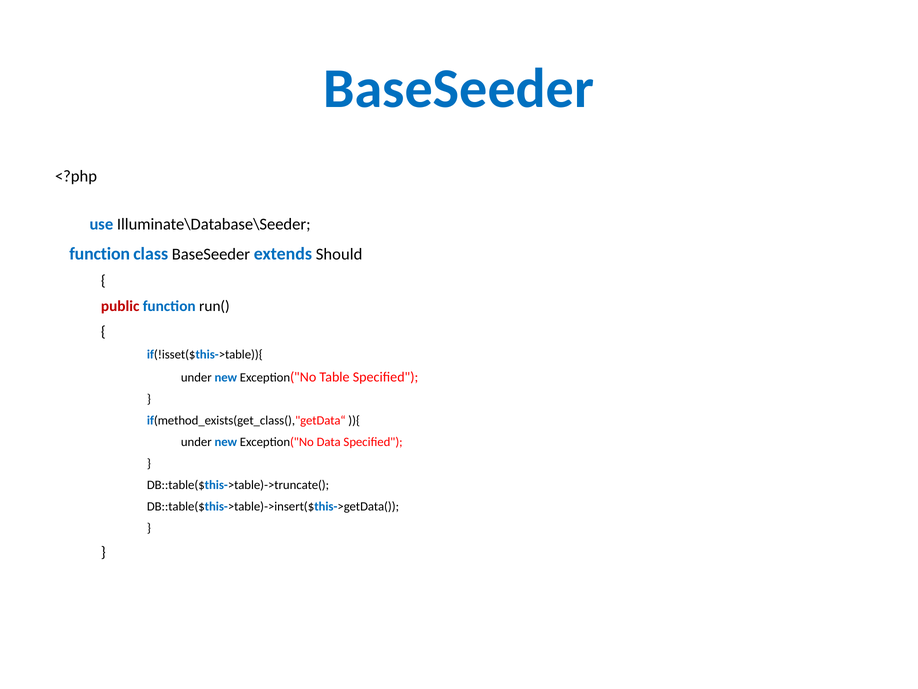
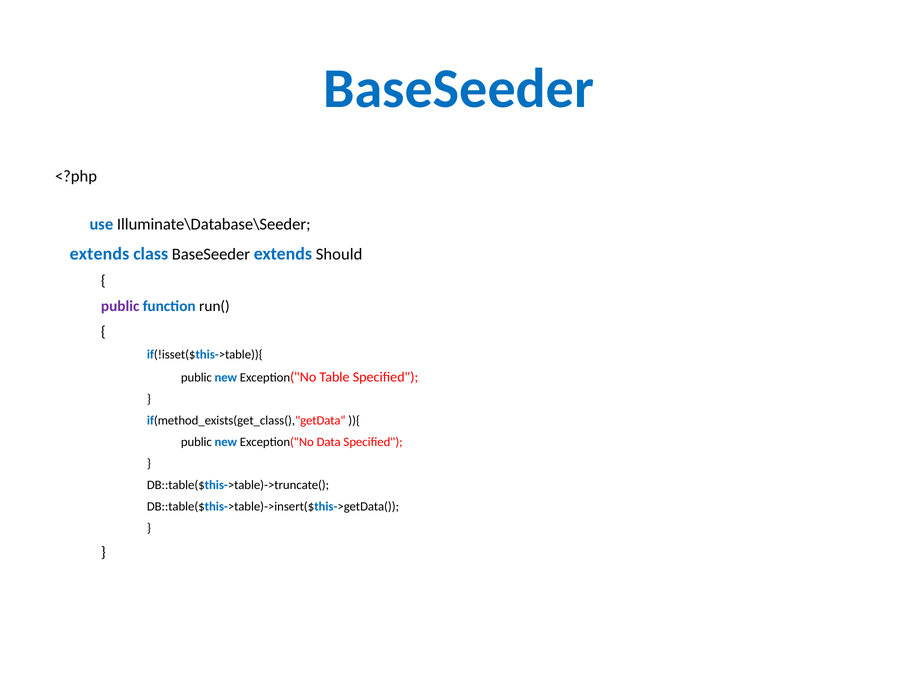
function: function -> extends (99, 254)
public colour: red -> purple (120, 306)
under: under -> public (196, 377)
under: under -> public (196, 442)
